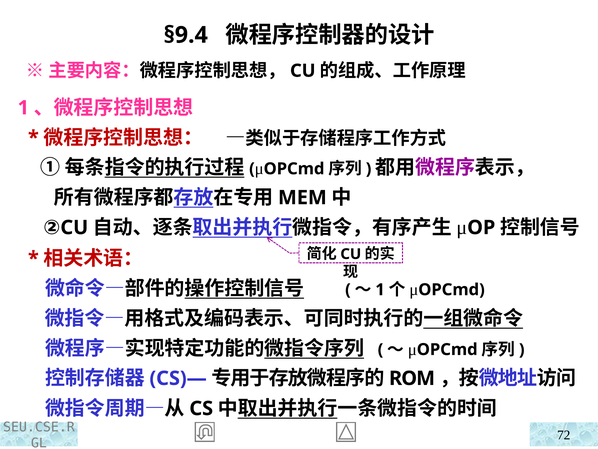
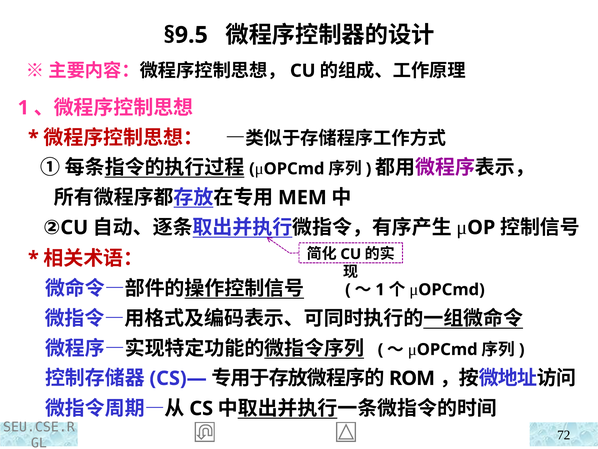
§9.4: §9.4 -> §9.5 (186, 35)
